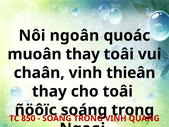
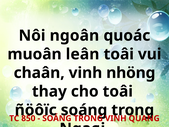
muoân thay: thay -> leân (83, 54)
thieân: thieân -> nhöng (131, 73)
